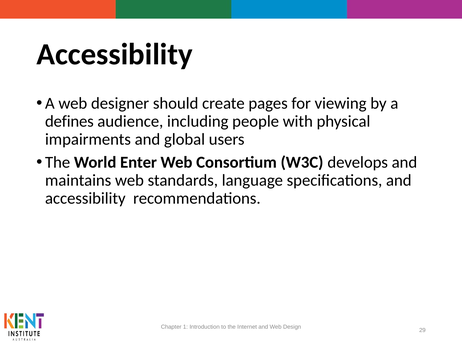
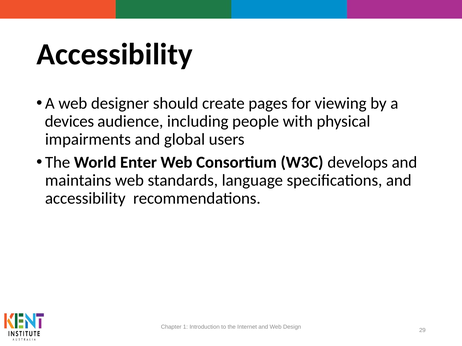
defines: defines -> devices (69, 122)
